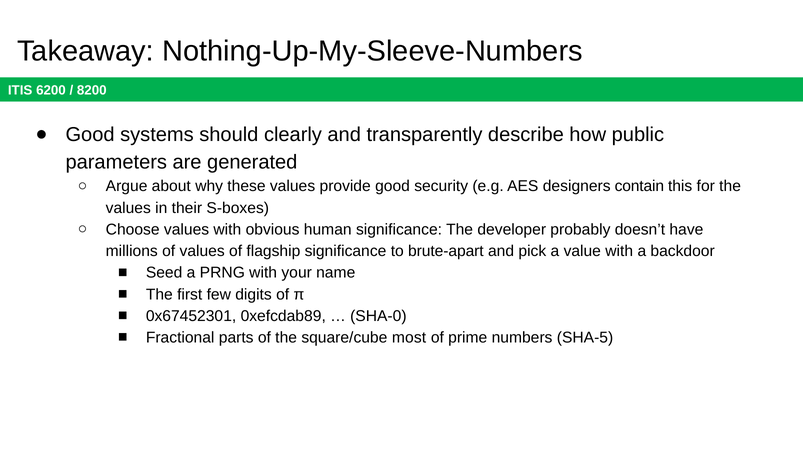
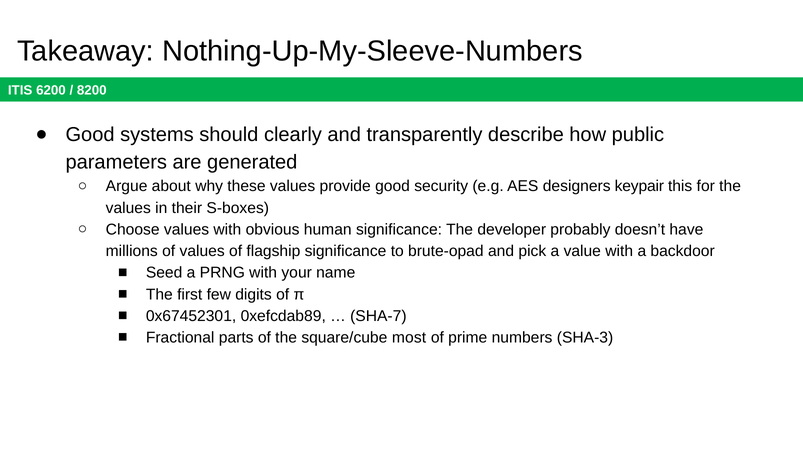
contain: contain -> keypair (639, 186)
brute-apart: brute-apart -> brute-opad (446, 251)
SHA-0: SHA-0 -> SHA-7 (378, 316)
SHA-5: SHA-5 -> SHA-3 (585, 337)
